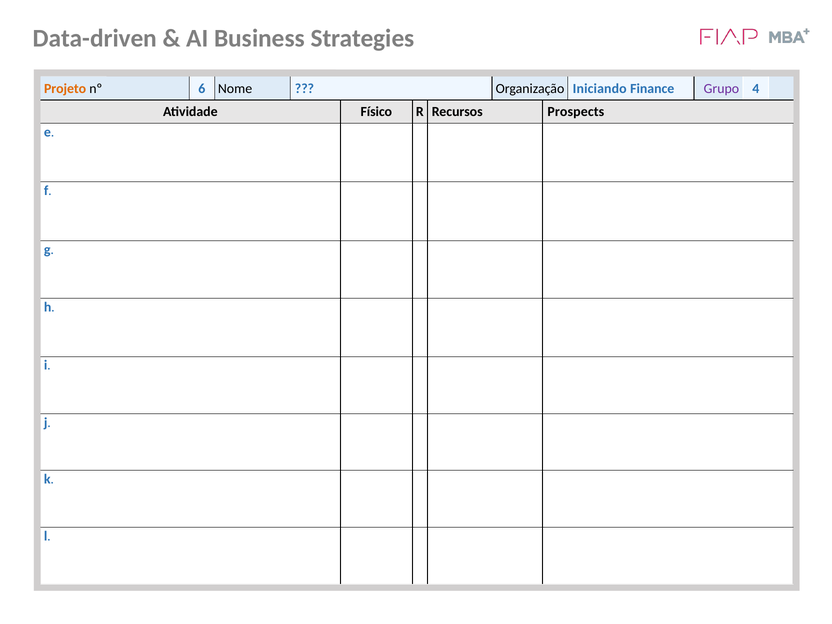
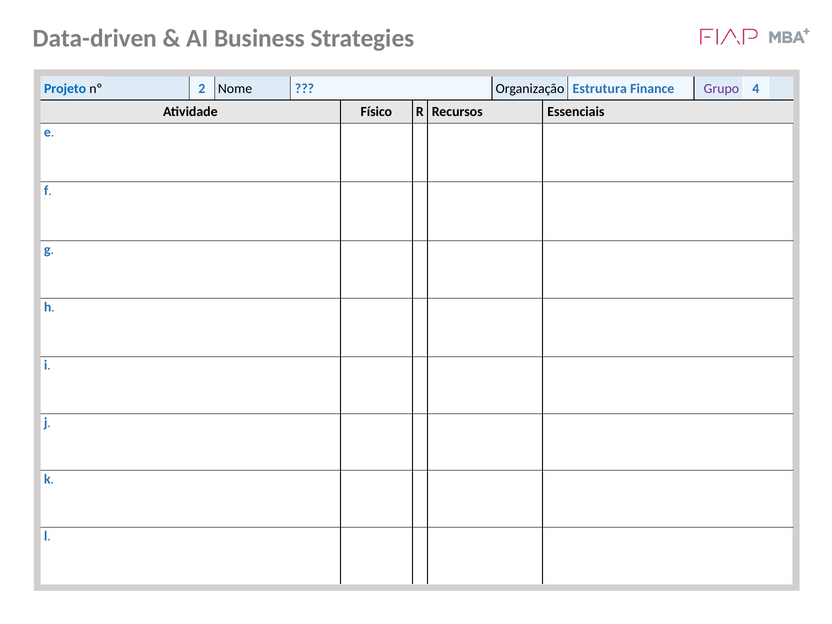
Projeto colour: orange -> blue (65, 89)
6: 6 -> 2 (202, 89)
Iniciando: Iniciando -> Estrutura (600, 89)
Prospects: Prospects -> Essenciais (576, 112)
